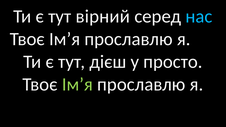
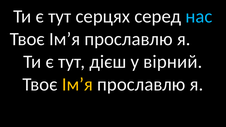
вірний: вірний -> серцях (103, 16)
просто: просто -> вірний (173, 62)
Ім’я colour: light green -> yellow (77, 84)
